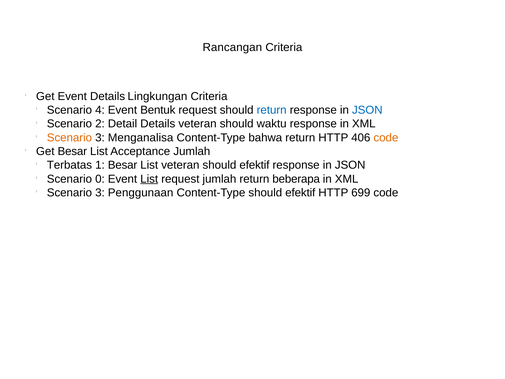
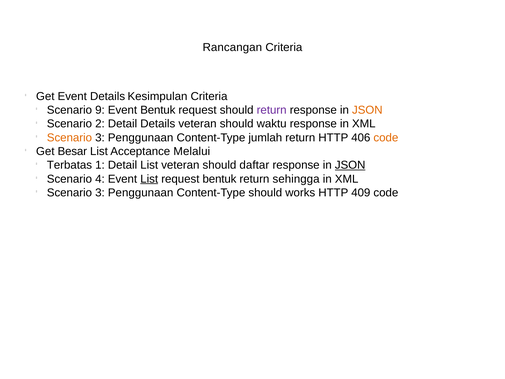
Lingkungan: Lingkungan -> Kesimpulan (158, 96)
4: 4 -> 9 (100, 110)
return colour: blue -> purple (272, 110)
JSON colour: blue -> orange (367, 110)
Menganalisa: Menganalisa -> Penggunaan (141, 138)
bahwa: bahwa -> jumlah (265, 138)
Acceptance Jumlah: Jumlah -> Melalui (192, 151)
1 Besar: Besar -> Detail (123, 165)
efektif: efektif -> daftar (254, 165)
JSON underline: none -> present (350, 165)
0: 0 -> 4 (100, 179)
request jumlah: jumlah -> bentuk (219, 179)
beberapa: beberapa -> sehingga (296, 179)
Content-Type should efektif: efektif -> works (300, 192)
699: 699 -> 409 (361, 192)
